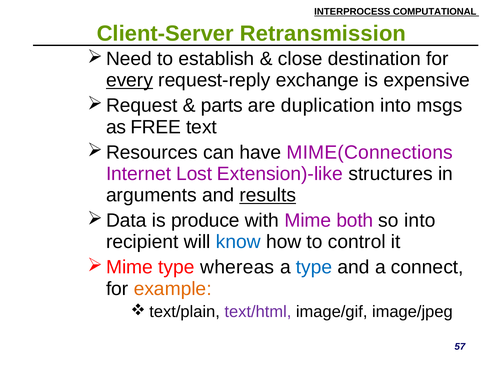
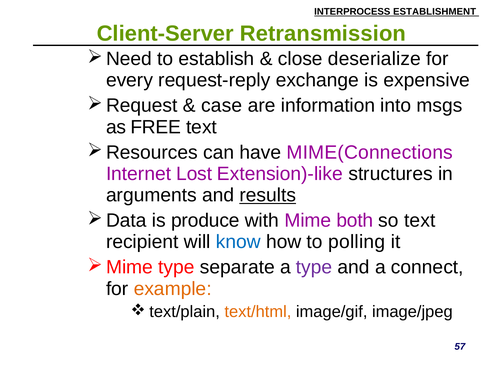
COMPUTATIONAL: COMPUTATIONAL -> ESTABLISHMENT (435, 12)
destination: destination -> deserialize (374, 59)
every underline: present -> none (130, 80)
parts: parts -> case (222, 106)
duplication: duplication -> information (328, 106)
so into: into -> text (420, 221)
control: control -> polling (357, 242)
whereas: whereas -> separate (237, 267)
type colour: blue -> purple (314, 267)
text/html colour: purple -> orange (258, 312)
